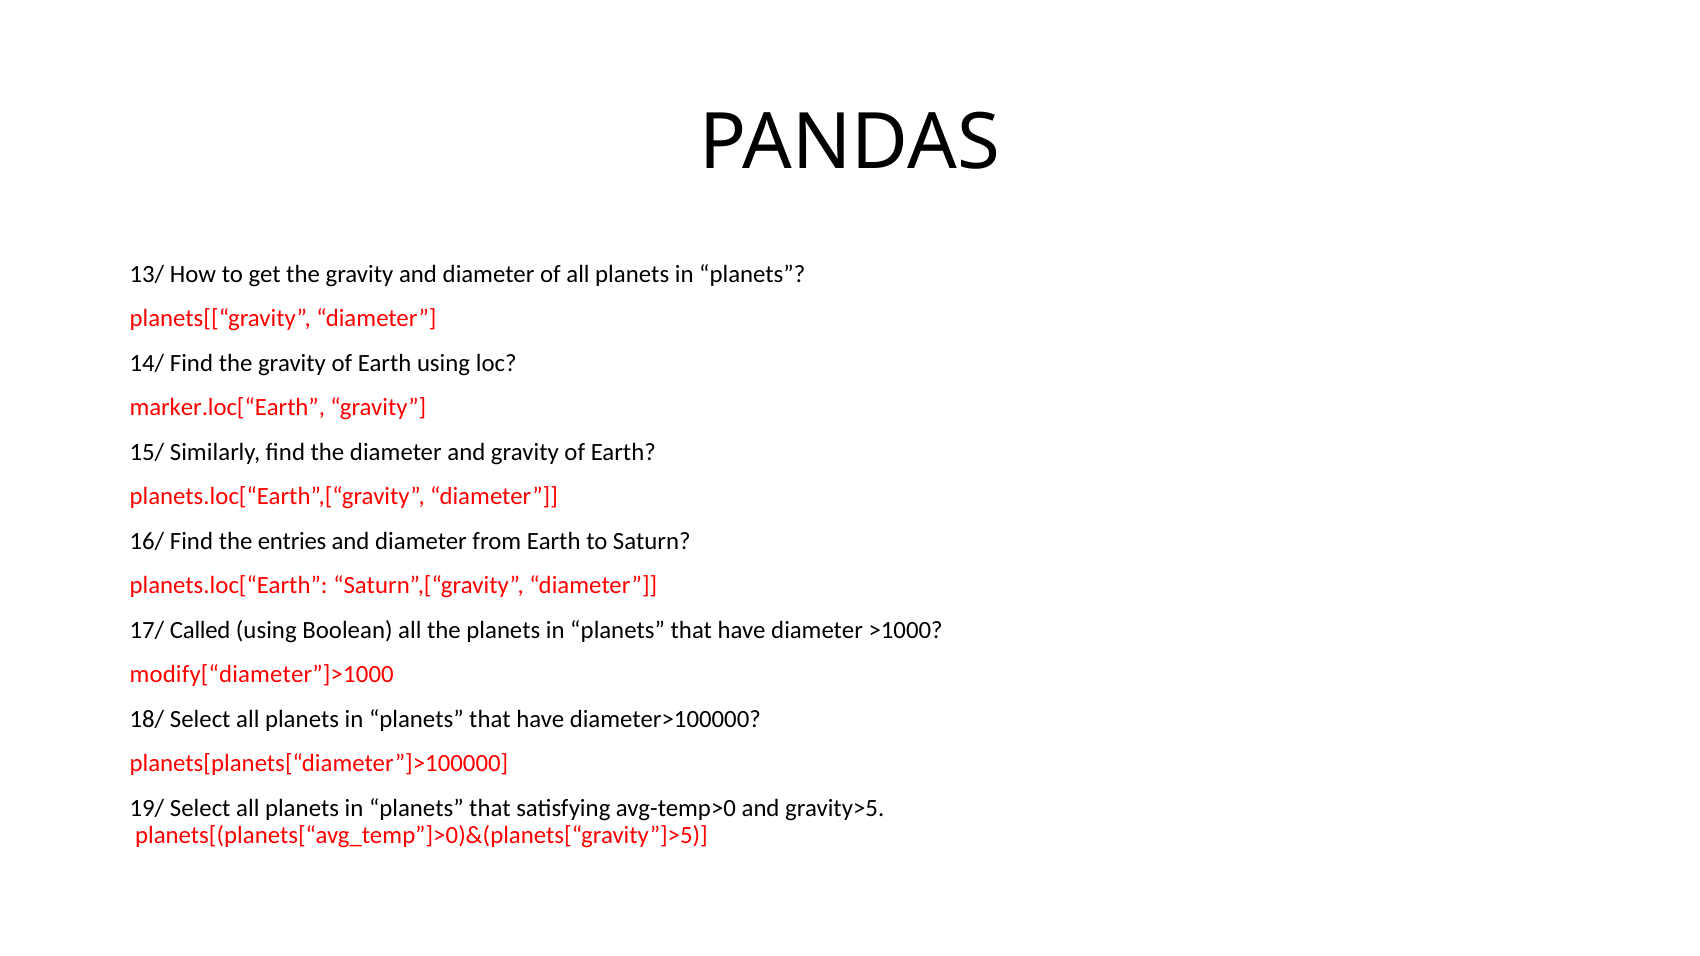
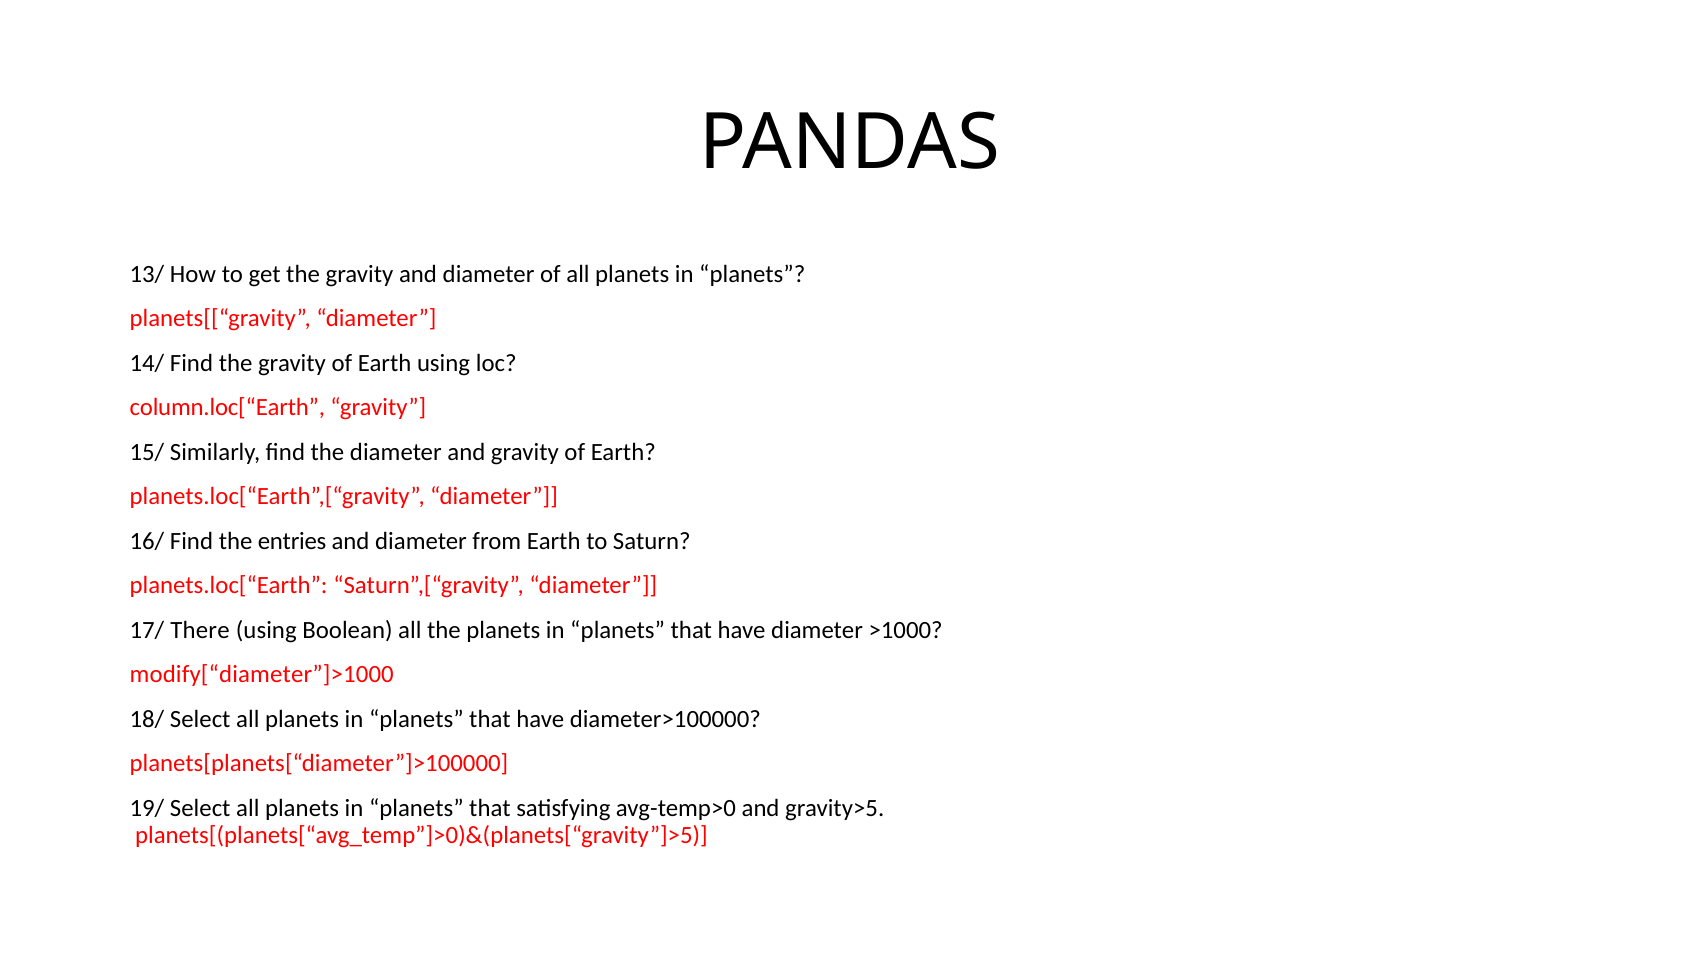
marker.loc[“Earth: marker.loc[“Earth -> column.loc[“Earth (227, 408)
Called: Called -> There (200, 630)
